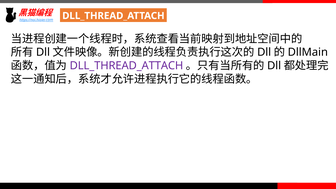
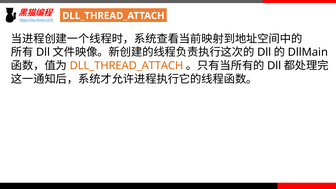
DLL_THREAD_ATTACH colour: purple -> orange (126, 66)
